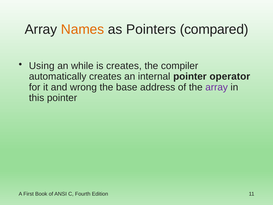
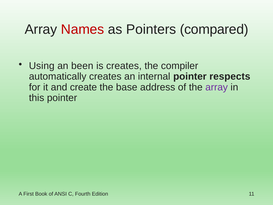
Names colour: orange -> red (83, 29)
while: while -> been (82, 66)
operator: operator -> respects (230, 76)
wrong: wrong -> create (83, 87)
